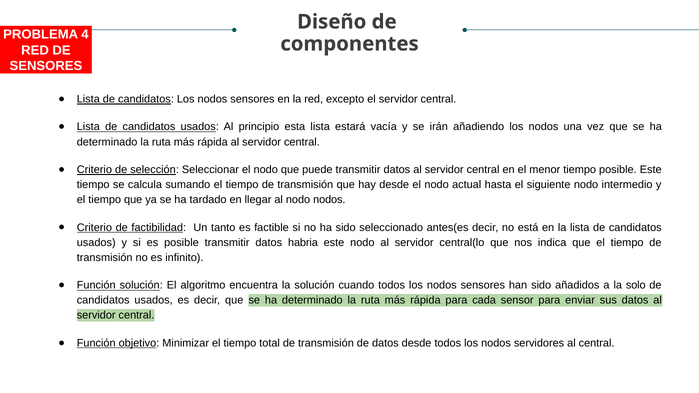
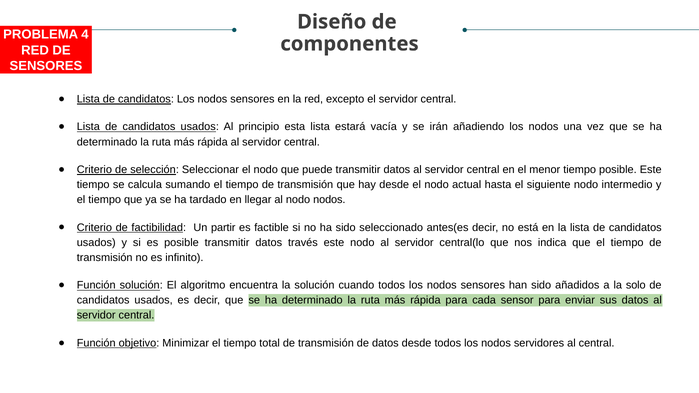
tanto: tanto -> partir (223, 228)
habria: habria -> través (303, 243)
